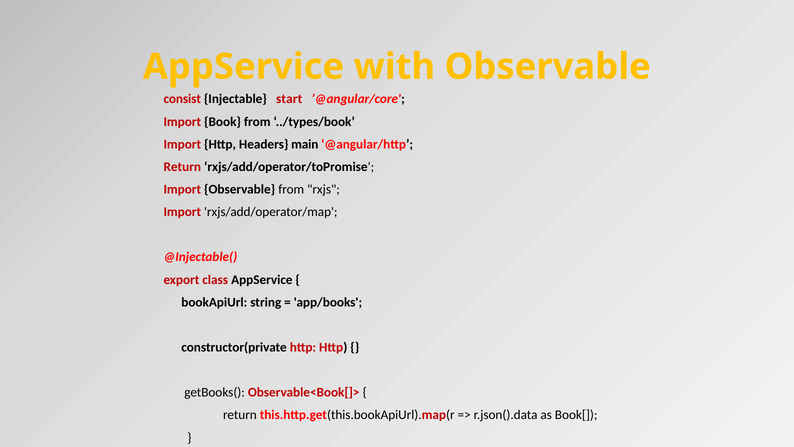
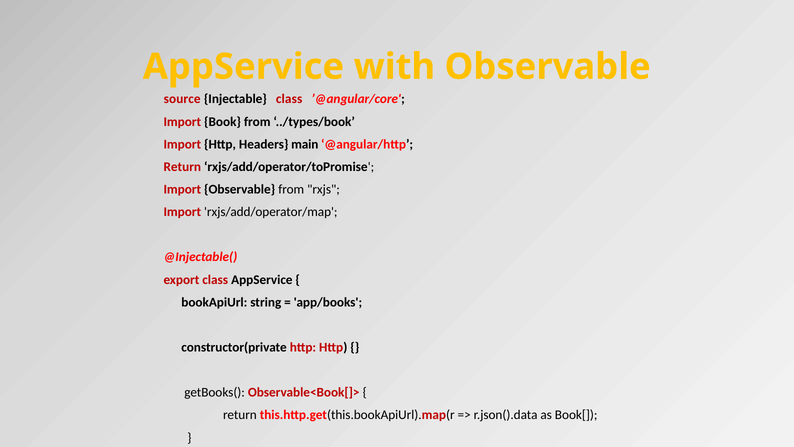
consist: consist -> source (182, 99)
Injectable start: start -> class (289, 99)
